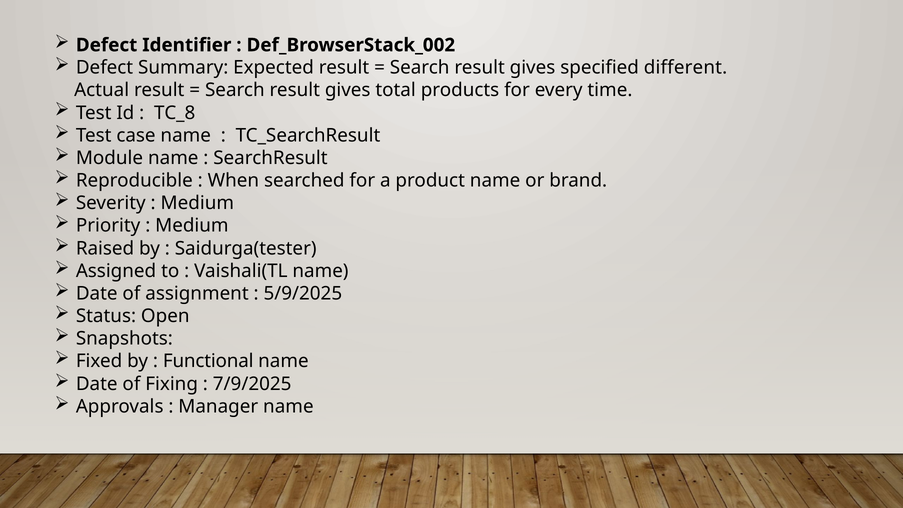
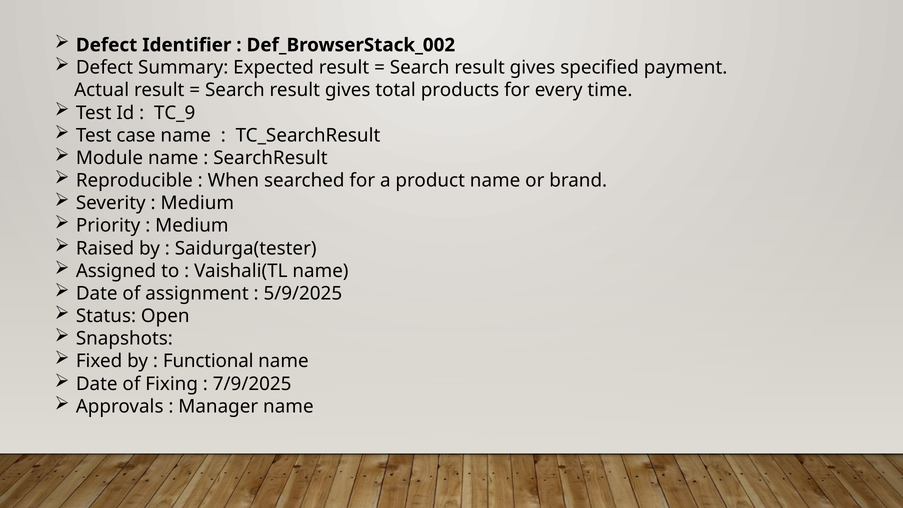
different: different -> payment (686, 68)
TC_8: TC_8 -> TC_9 (175, 113)
